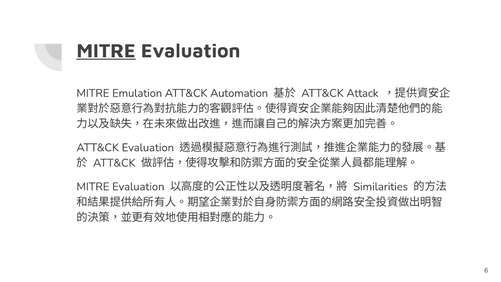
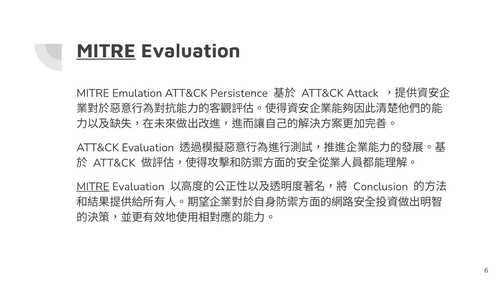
Automation: Automation -> Persistence (239, 93)
MITRE underline: none -> present (93, 187)
Similarities: Similarities -> Conclusion (381, 187)
